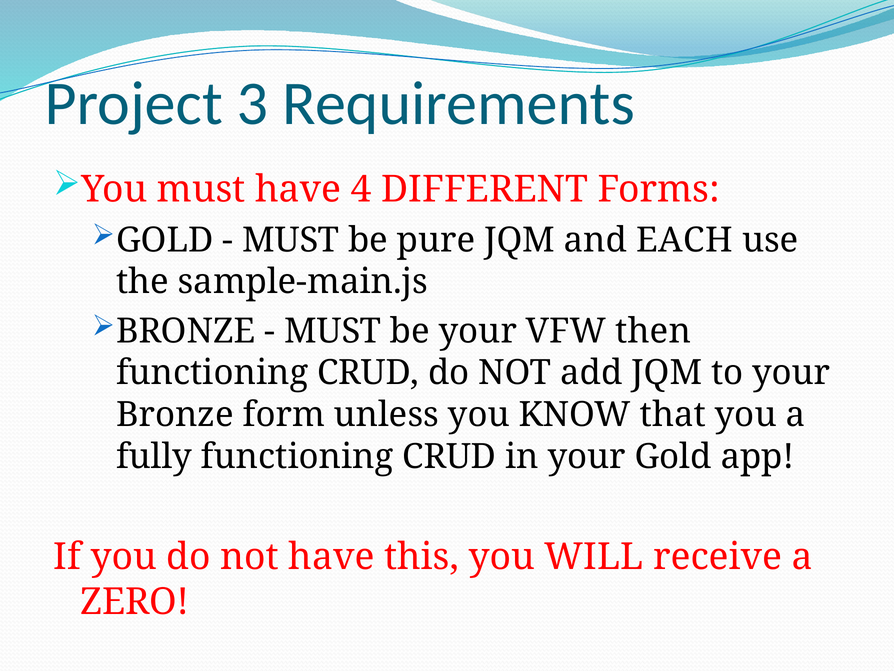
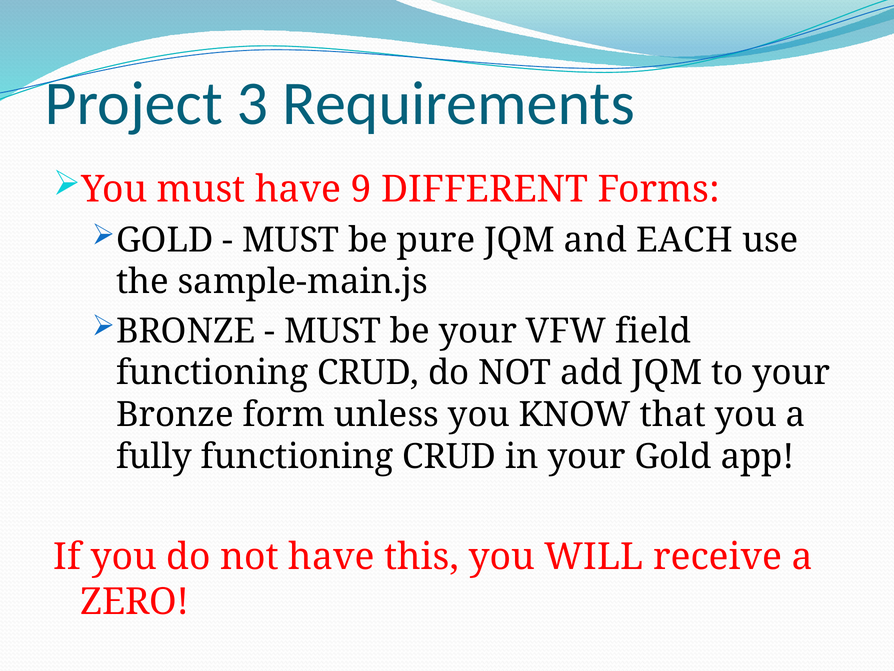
4: 4 -> 9 (361, 190)
then: then -> field (653, 331)
